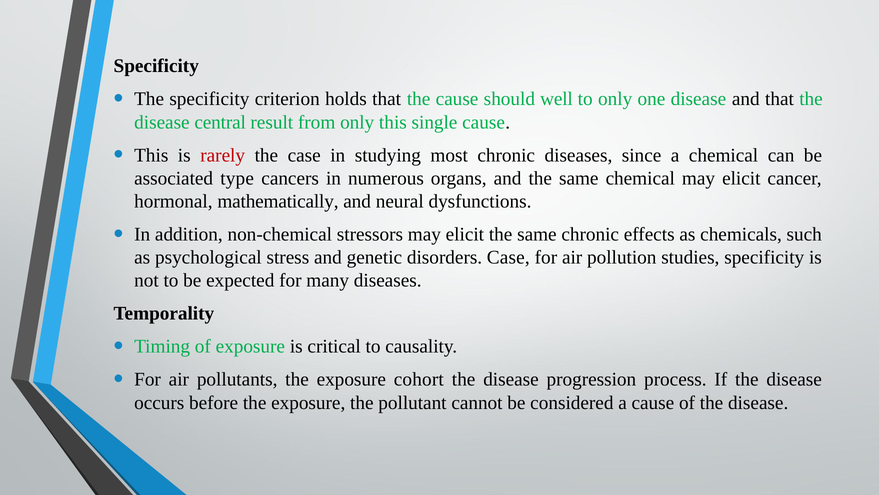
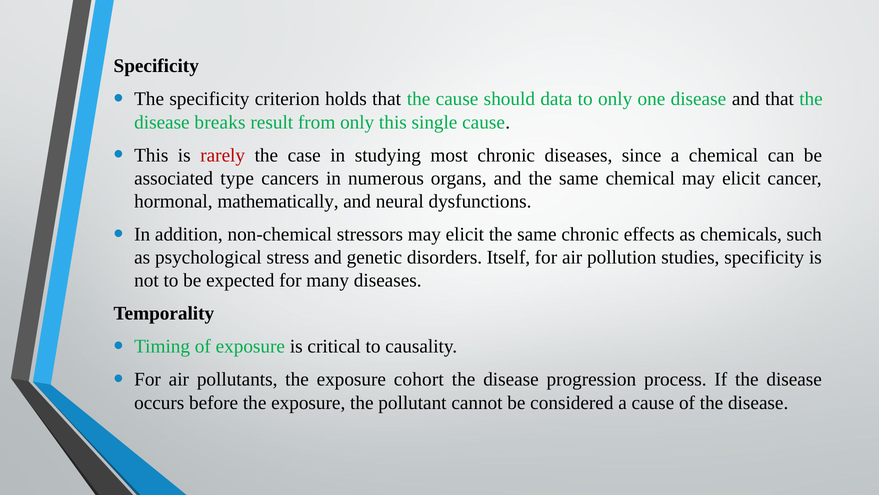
well: well -> data (556, 99)
central: central -> breaks (220, 122)
disorders Case: Case -> Itself (508, 257)
